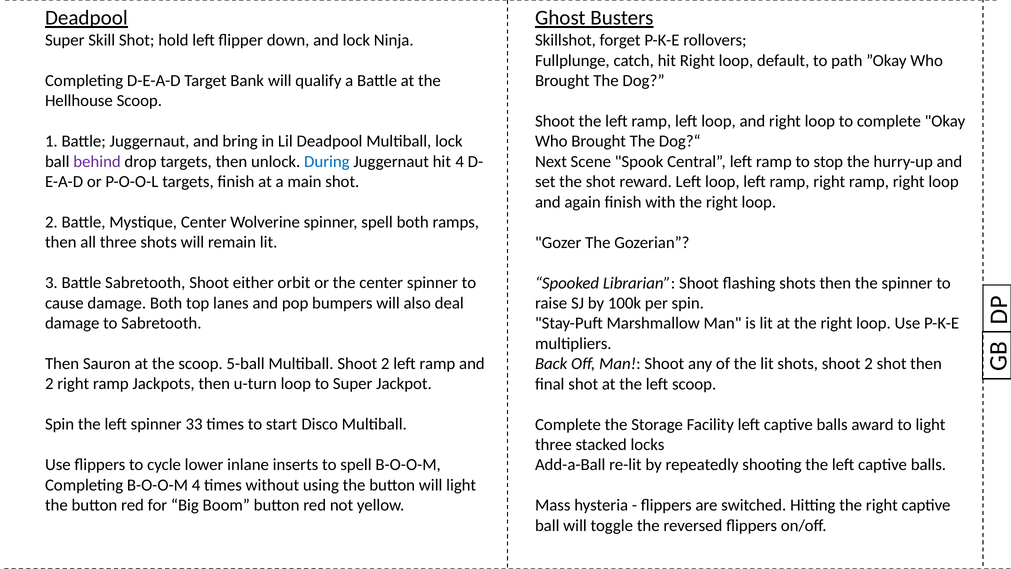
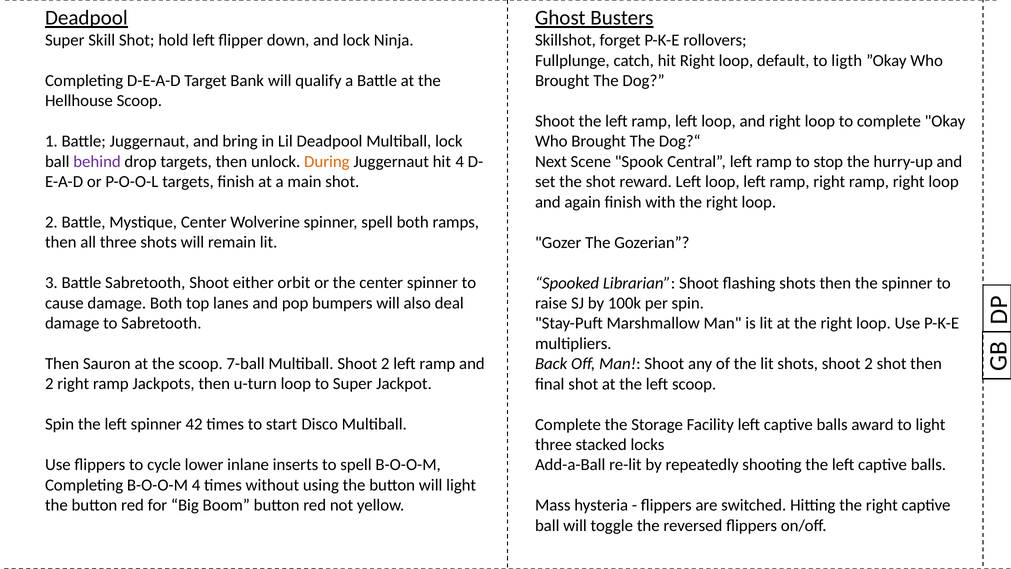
path: path -> ligth (847, 60)
During colour: blue -> orange (327, 161)
5-ball: 5-ball -> 7-ball (246, 364)
33: 33 -> 42 (194, 424)
